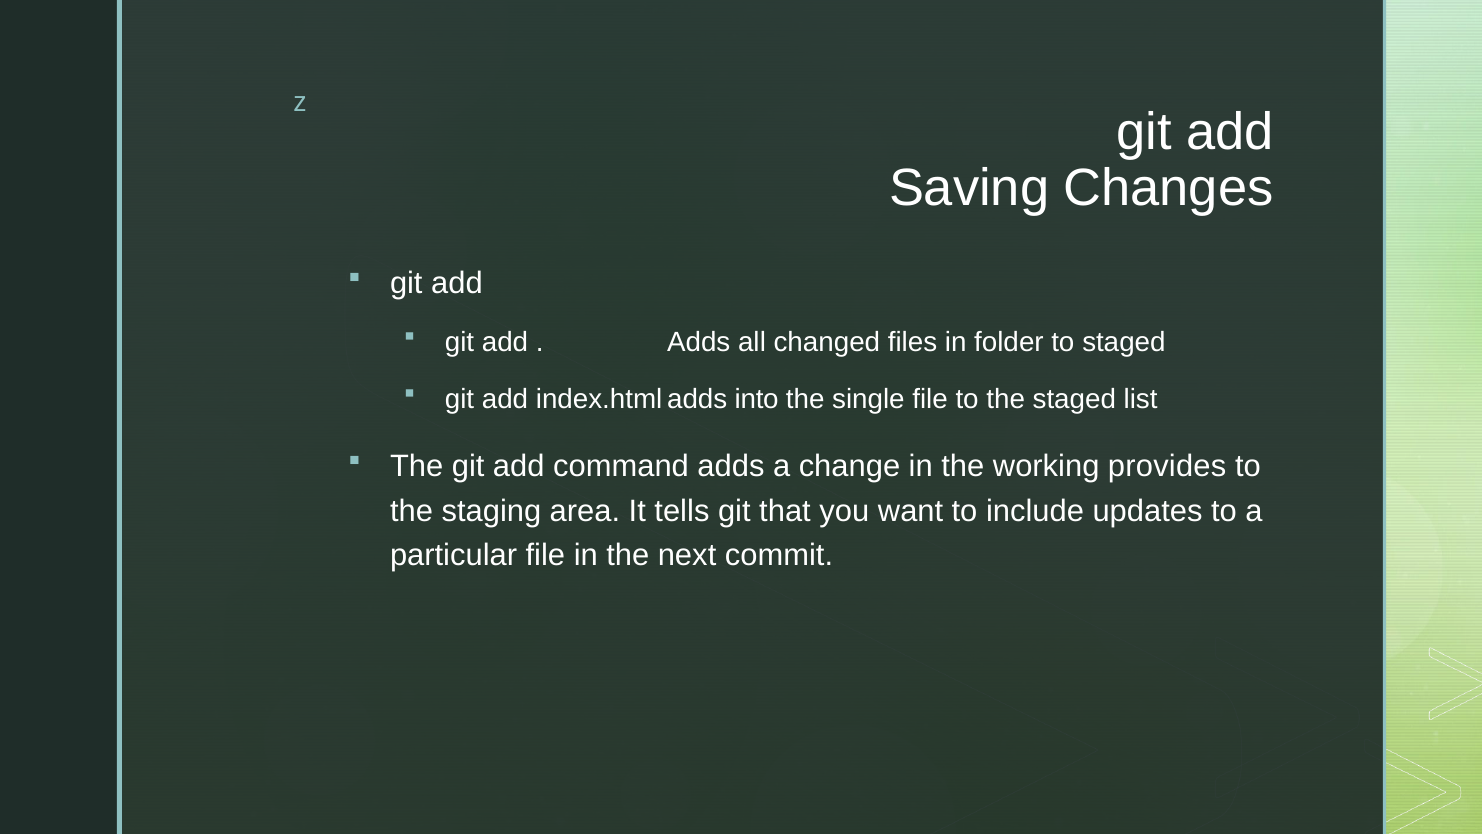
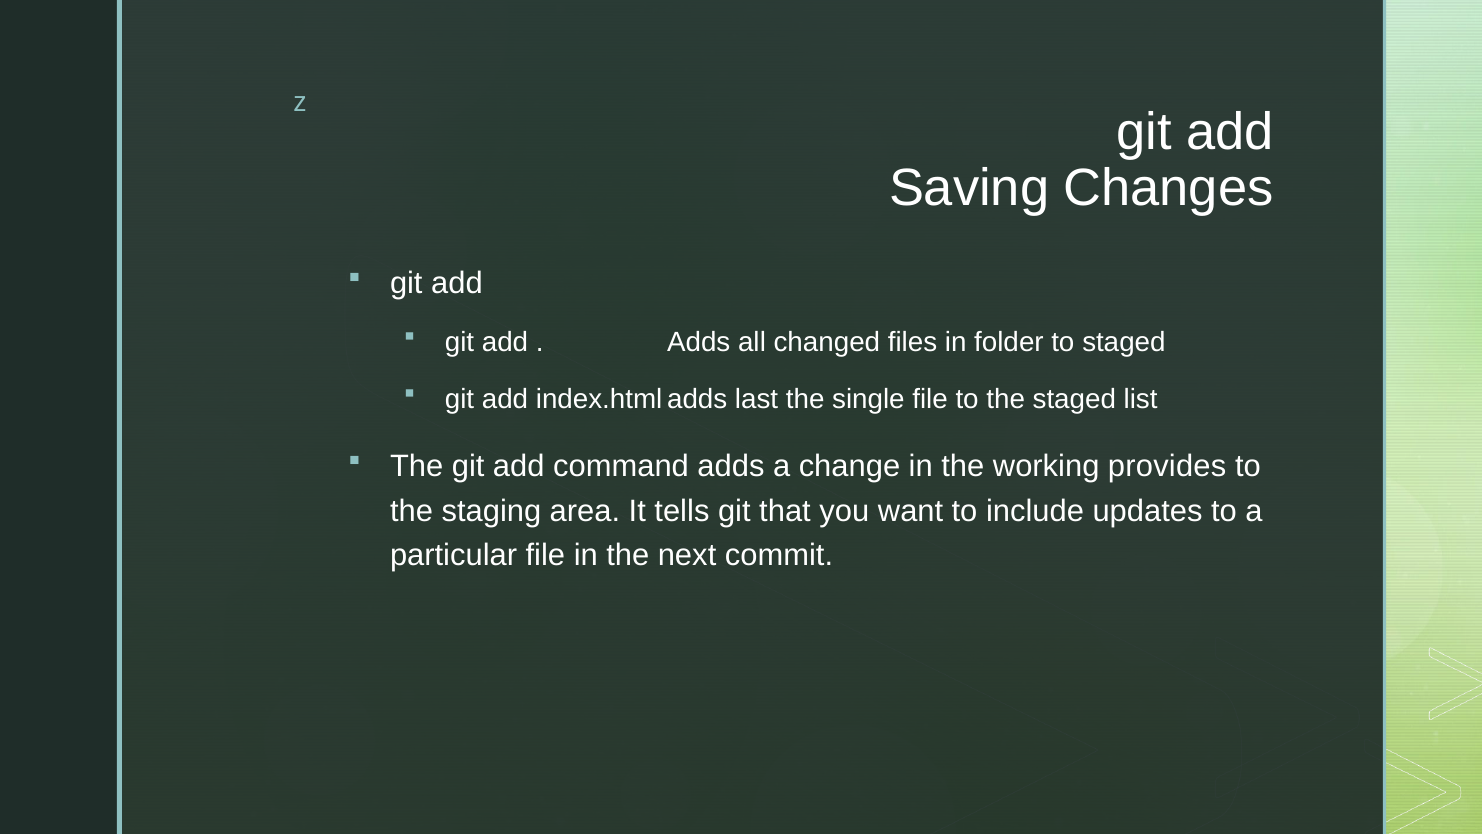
into: into -> last (757, 399)
